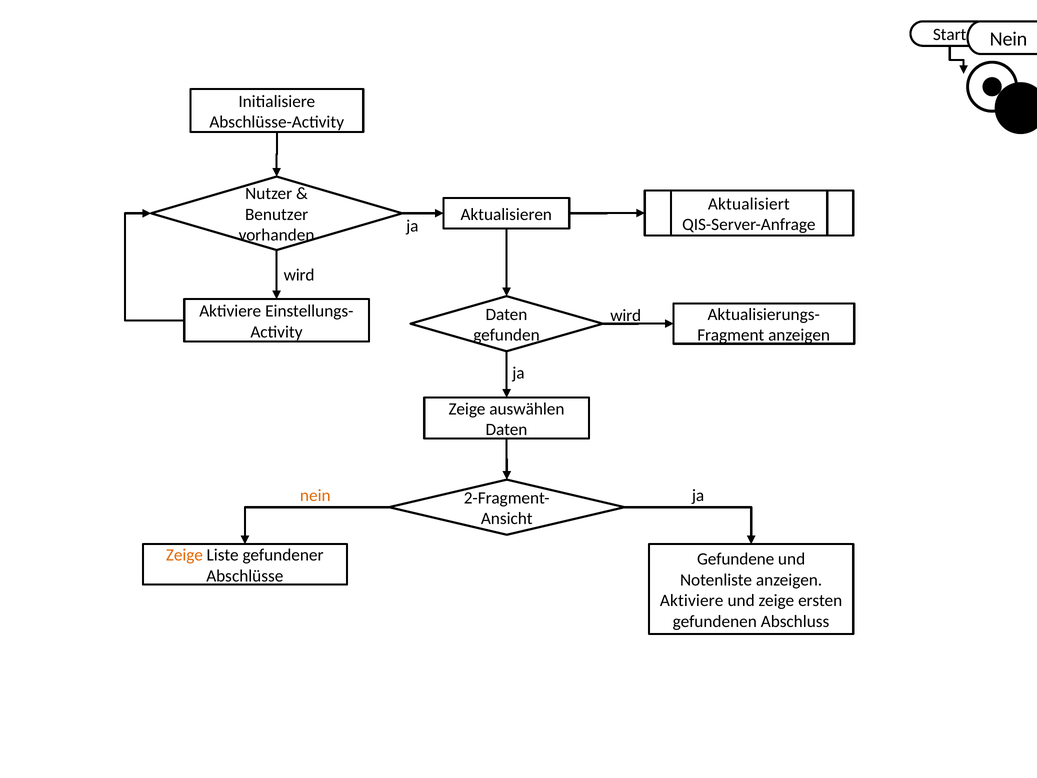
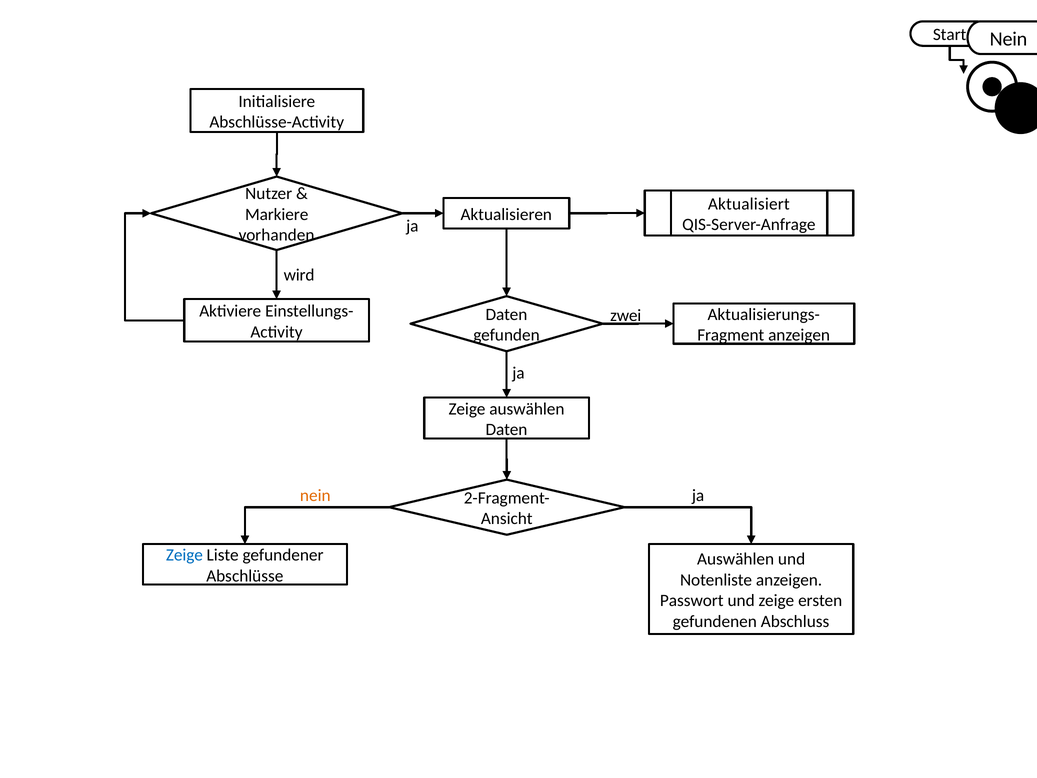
Benutzer: Benutzer -> Markiere (277, 214)
wird: wird -> zwei (626, 316)
Zeige colour: orange -> blue (184, 555)
Gefundene: Gefundene -> Auswählen (736, 559)
Aktiviere: Aktiviere -> Passwort (692, 600)
